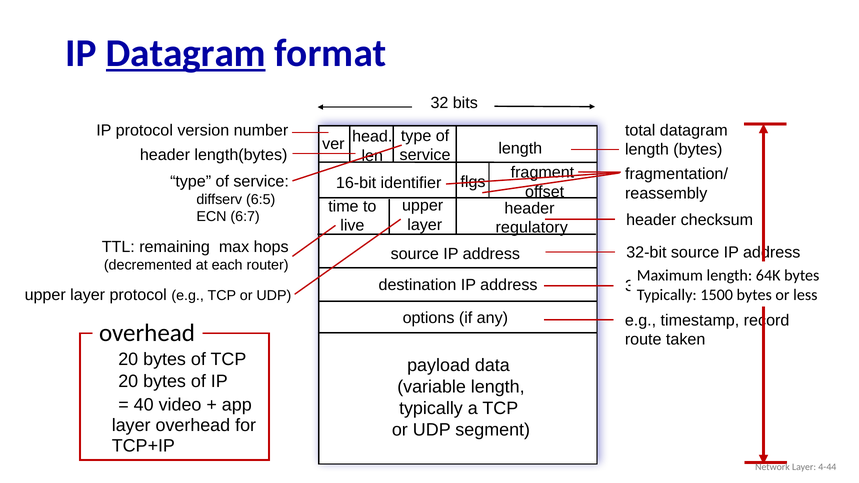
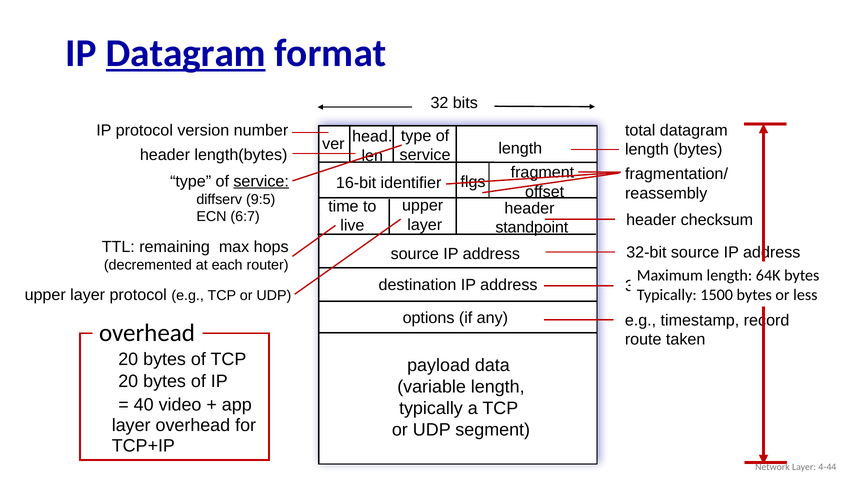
service underline: none -> present (261, 181)
6:5: 6:5 -> 9:5 (261, 199)
regulatory: regulatory -> standpoint (532, 228)
